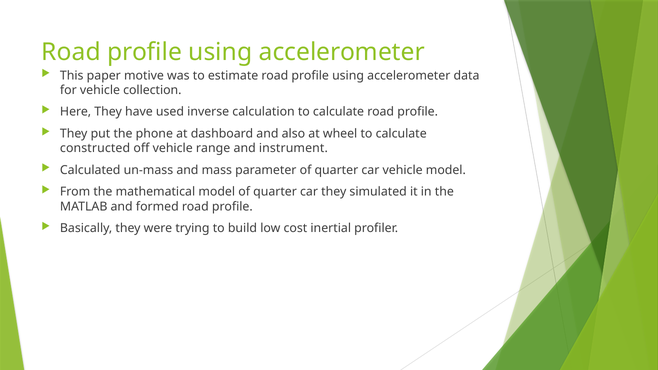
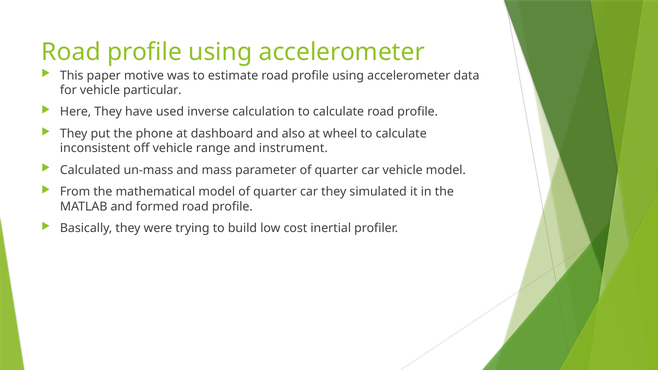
collection: collection -> particular (152, 90)
constructed: constructed -> inconsistent (95, 148)
